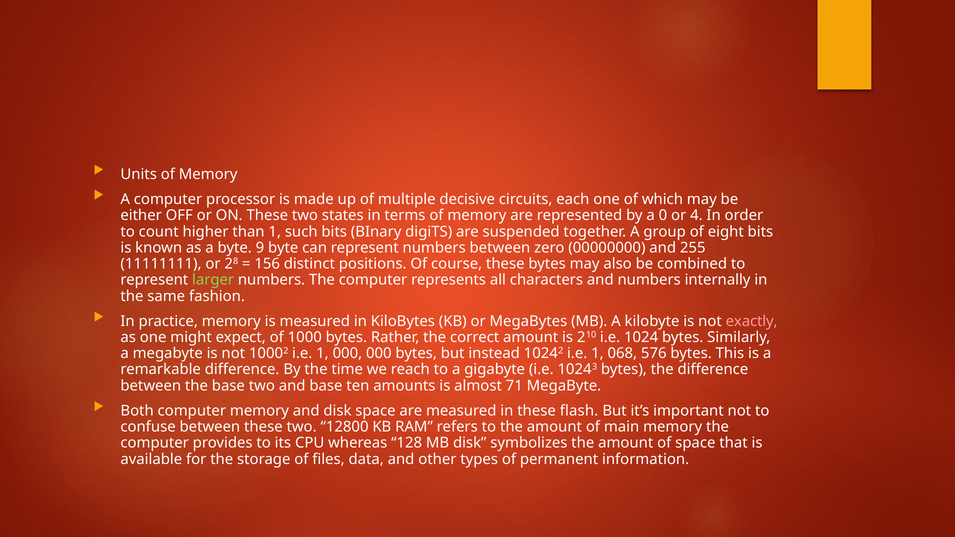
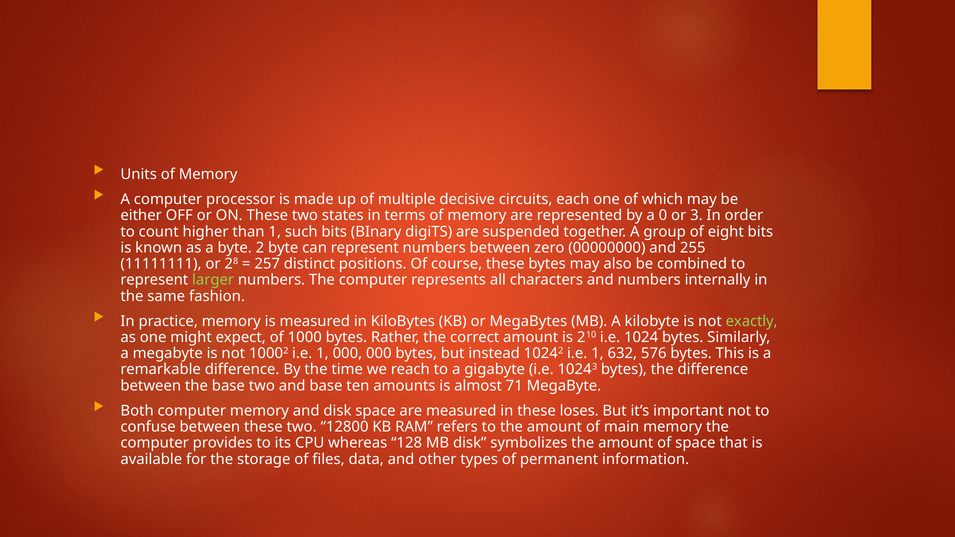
4: 4 -> 3 (696, 216)
9: 9 -> 2 (260, 248)
156: 156 -> 257 (267, 264)
exactly colour: pink -> light green (752, 321)
068: 068 -> 632 (622, 354)
flash: flash -> loses (579, 411)
